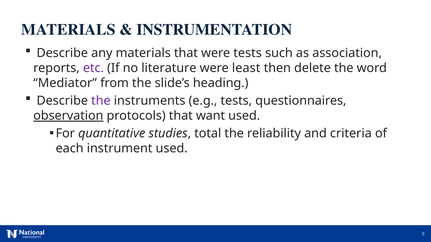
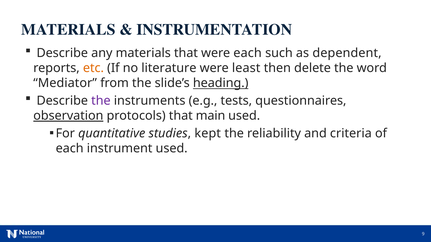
were tests: tests -> each (248, 53)
association: association -> dependent (347, 53)
etc colour: purple -> orange (93, 68)
heading underline: none -> present (221, 83)
want: want -> main (211, 116)
total: total -> kept (208, 134)
